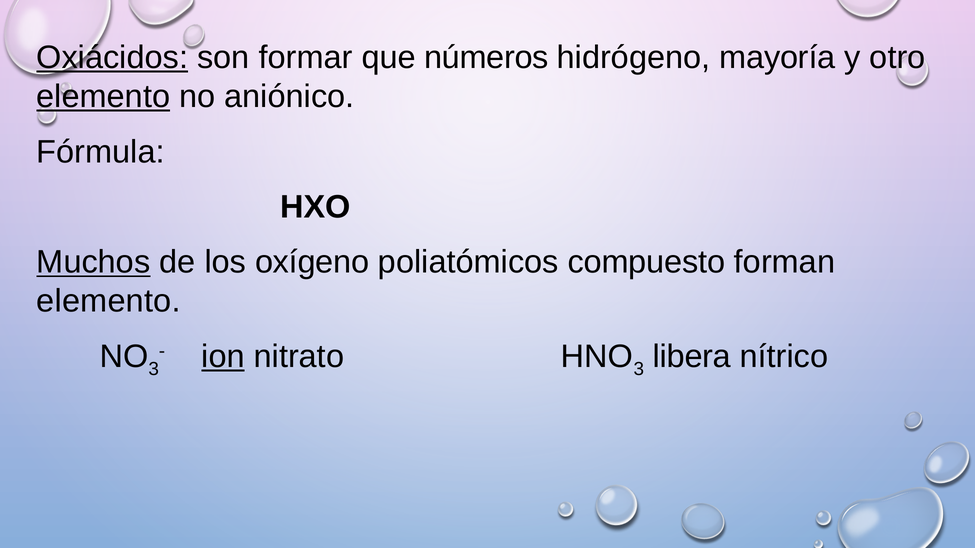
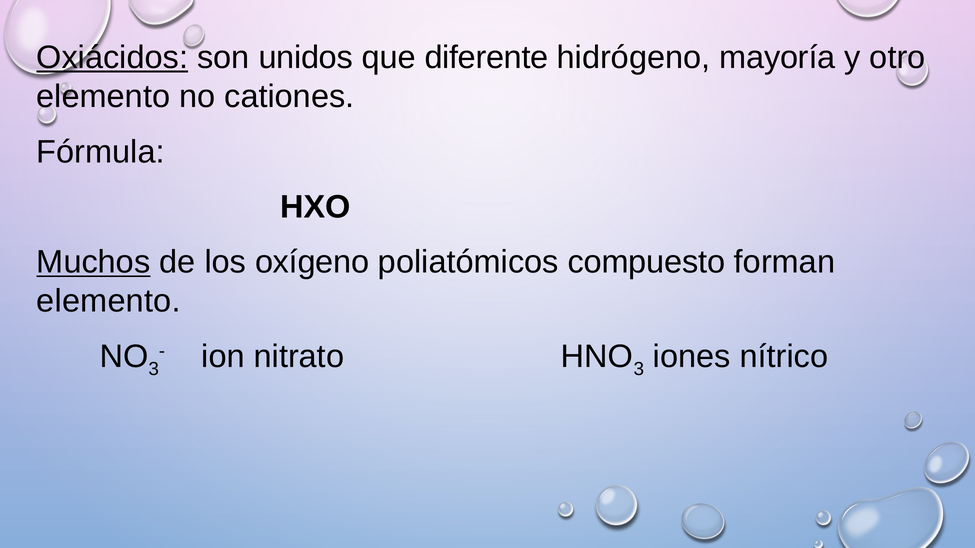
formar: formar -> unidos (306, 58)
números: números -> diferente (486, 58)
elemento underline: present -> none (103, 97)
aniónico: aniónico -> cationes (289, 97)
ion underline: present -> none (223, 357)
libera: libera -> iones (692, 357)
